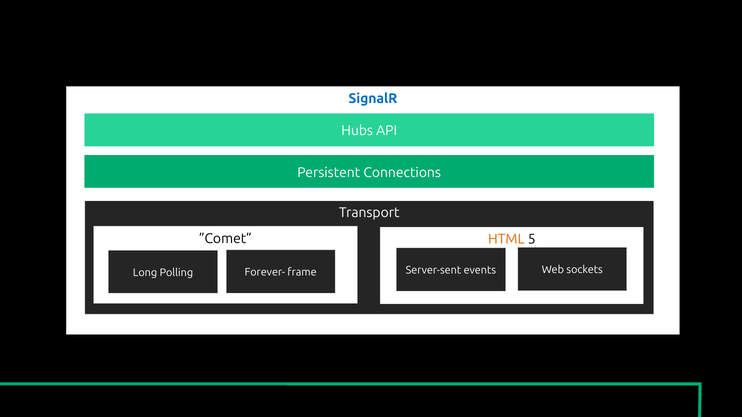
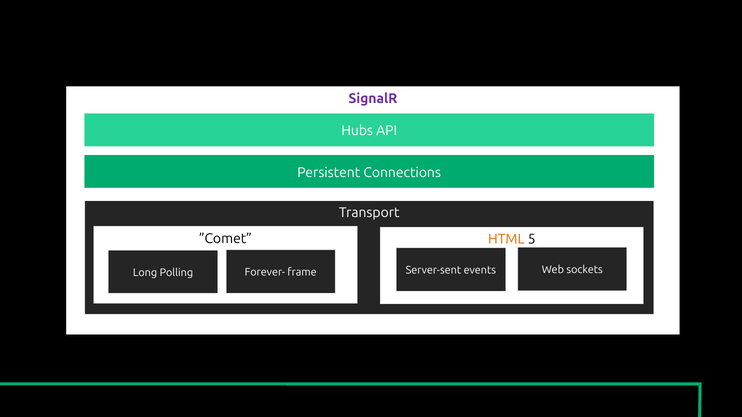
SignalR colour: blue -> purple (373, 98)
